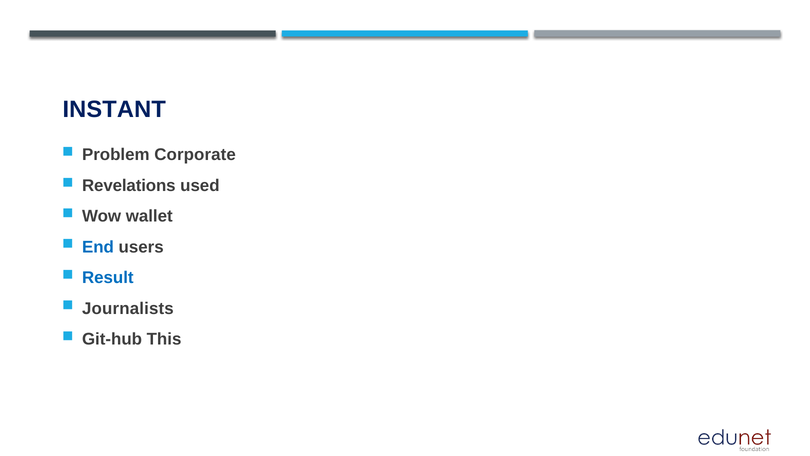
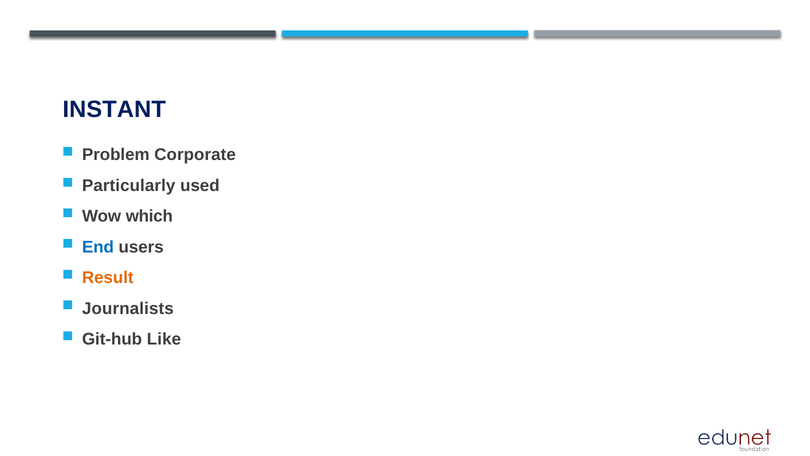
Revelations: Revelations -> Particularly (129, 185)
wallet: wallet -> which (149, 216)
Result colour: blue -> orange (108, 277)
This: This -> Like (164, 339)
